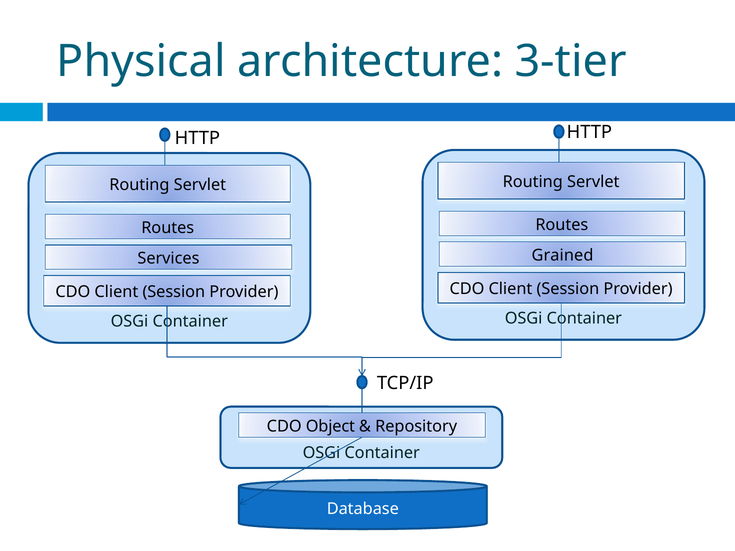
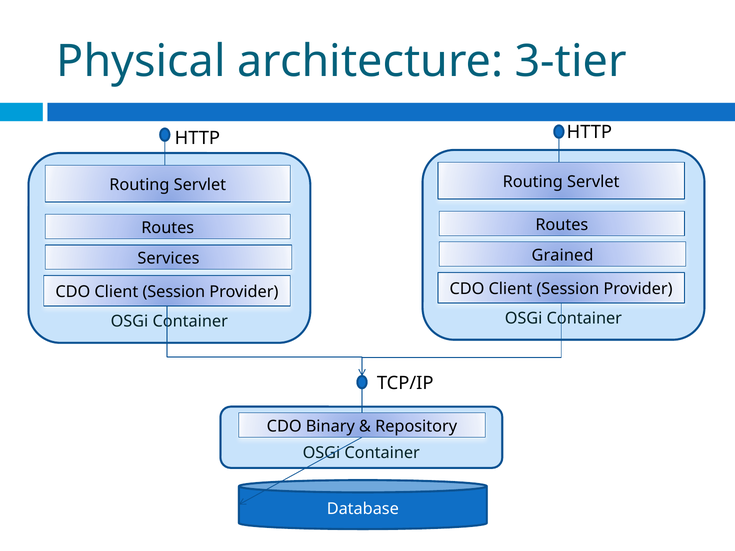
Object: Object -> Binary (330, 426)
